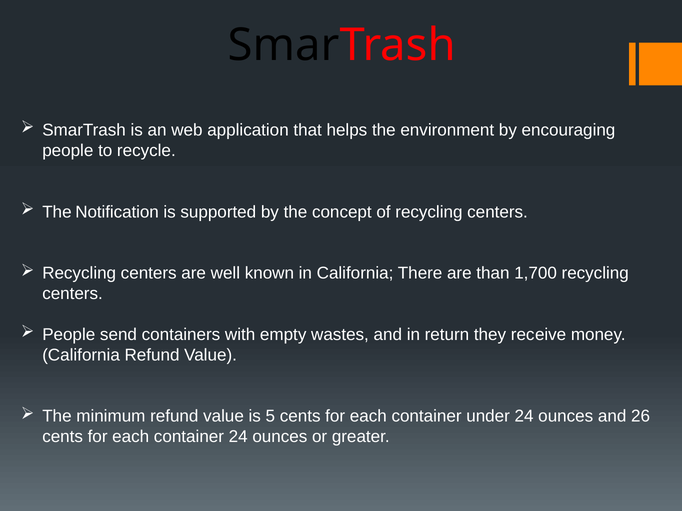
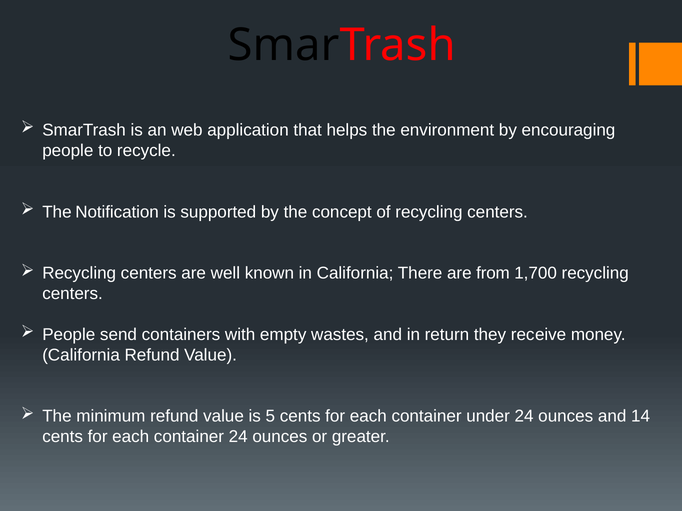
than: than -> from (493, 273)
26: 26 -> 14 (641, 417)
